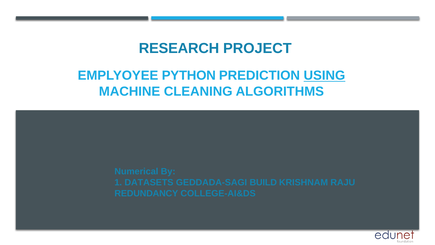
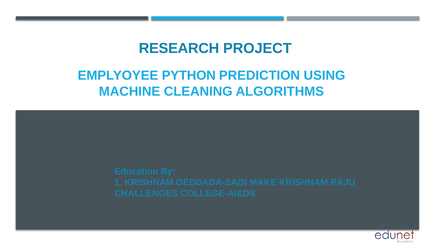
USING underline: present -> none (324, 75)
Numerical: Numerical -> Education (136, 171)
1 DATASETS: DATASETS -> KRISHNAM (149, 182)
BUILD: BUILD -> MAKE (263, 182)
REDUNDANCY: REDUNDANCY -> CHALLENGES (146, 193)
